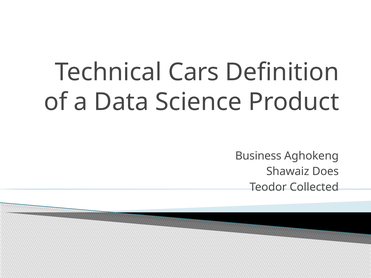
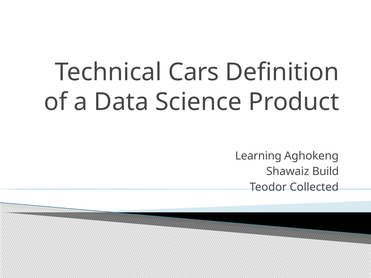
Business: Business -> Learning (258, 156)
Does: Does -> Build (325, 172)
